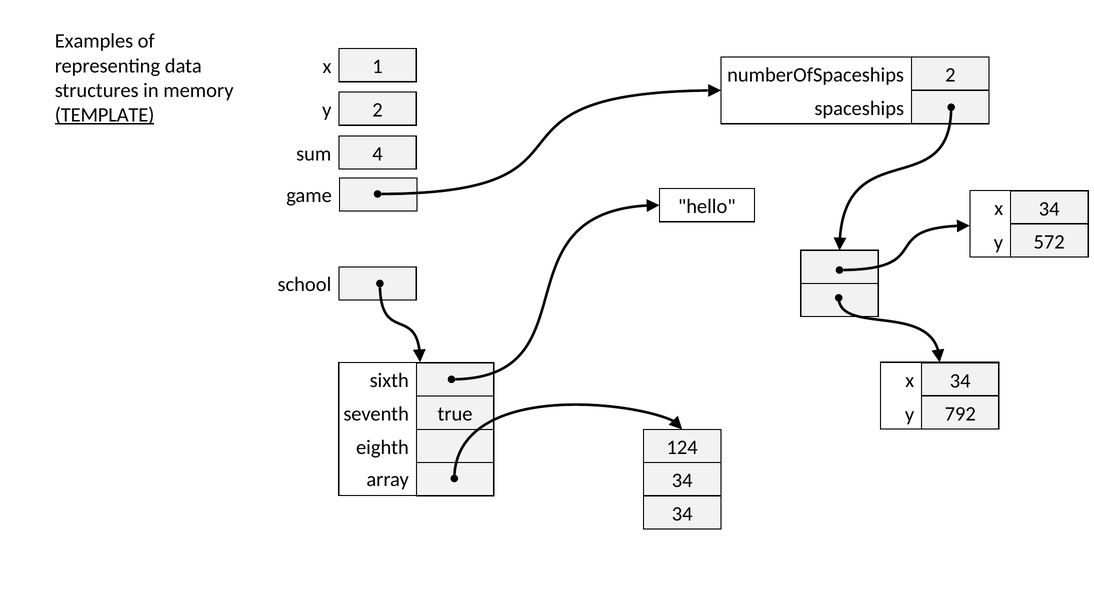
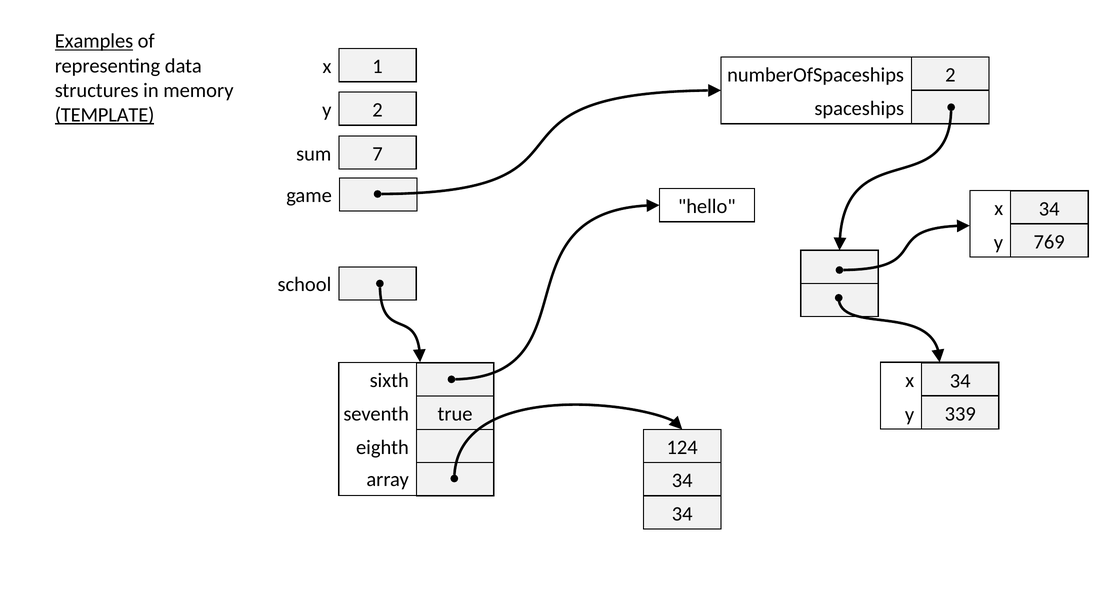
Examples underline: none -> present (94, 41)
4: 4 -> 7 (378, 154)
572: 572 -> 769 (1049, 242)
792: 792 -> 339 (960, 413)
